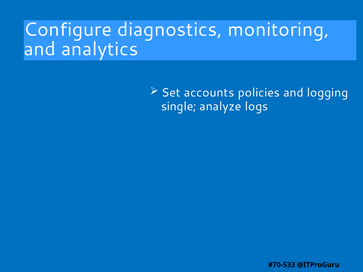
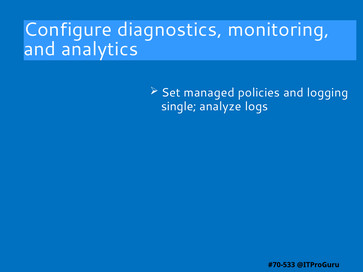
accounts: accounts -> managed (209, 93)
